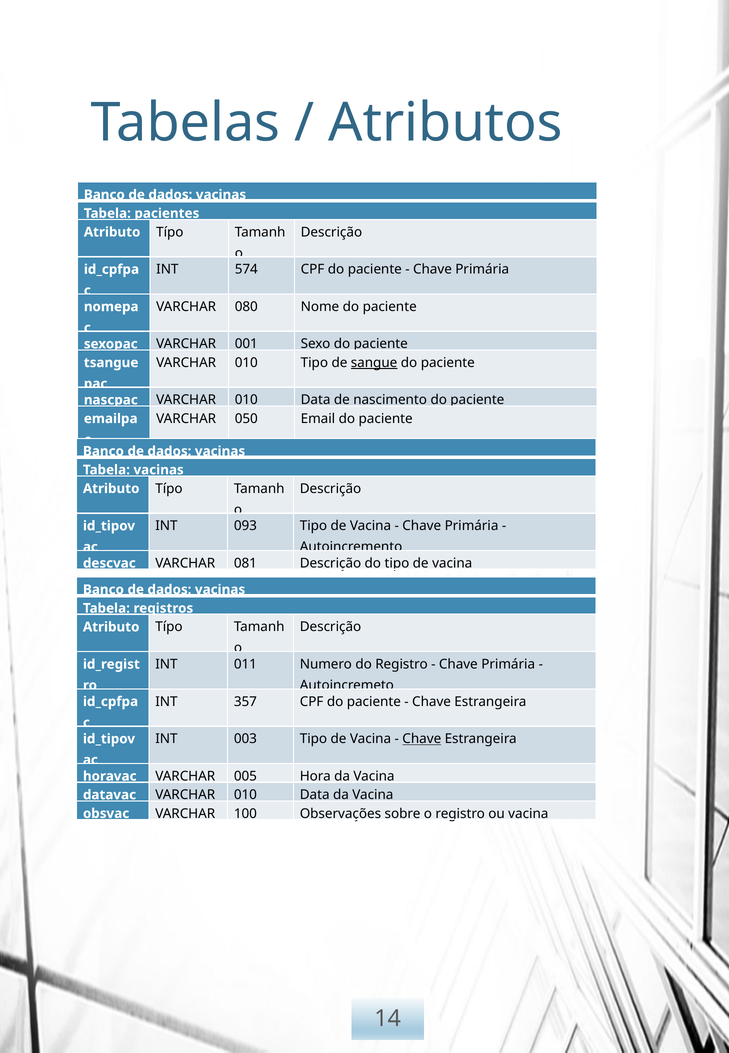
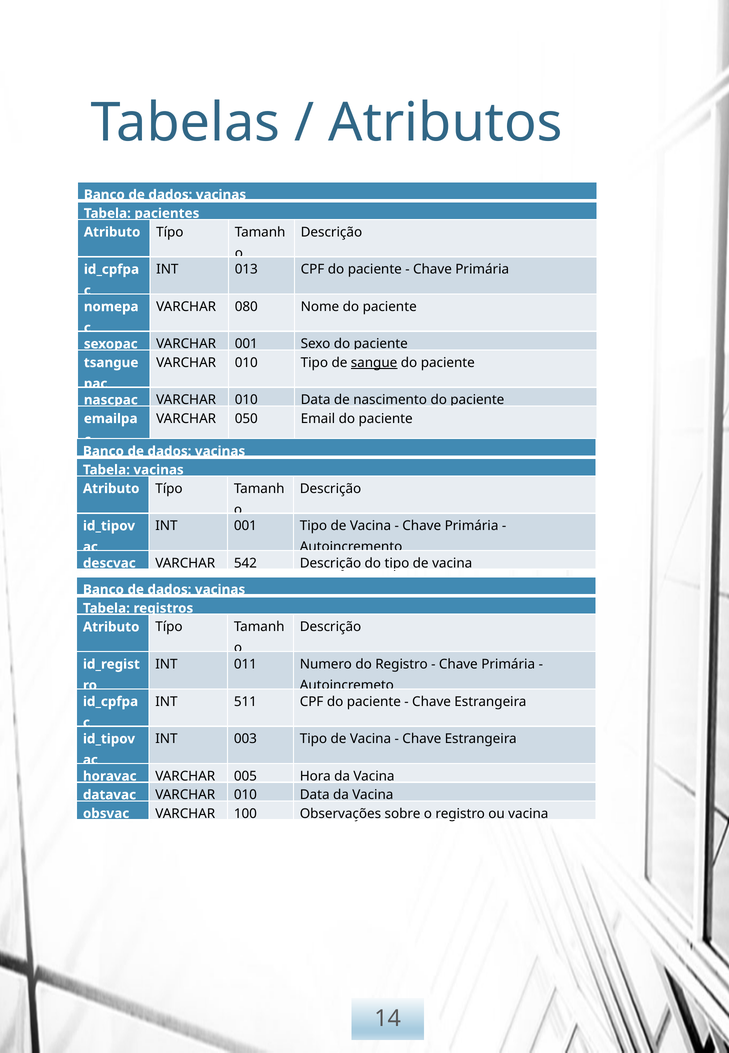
574: 574 -> 013 (246, 269)
INT 093: 093 -> 001 (245, 526)
081: 081 -> 542 (245, 563)
357: 357 -> 511 (245, 702)
Chave underline: present -> none (422, 739)
